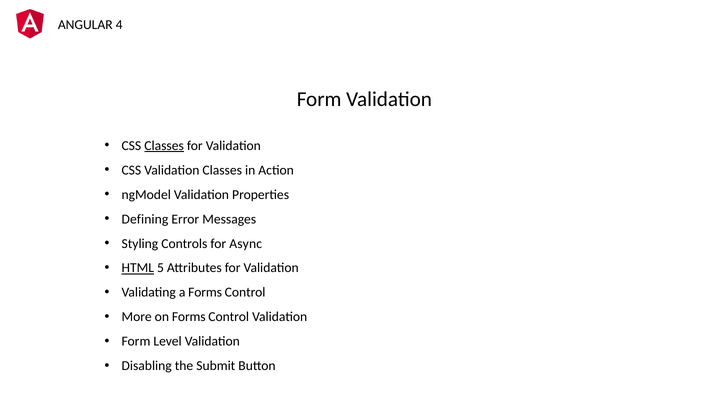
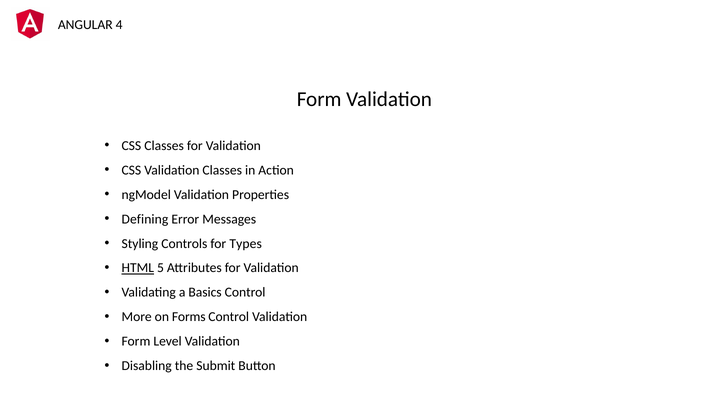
Classes underline: present -> none (164, 146)
Async: Async -> Types (246, 243)
a Forms: Forms -> Basics (205, 292)
